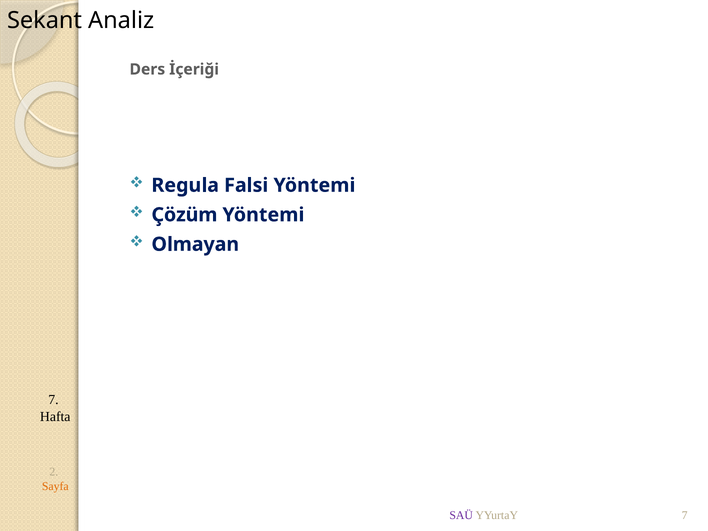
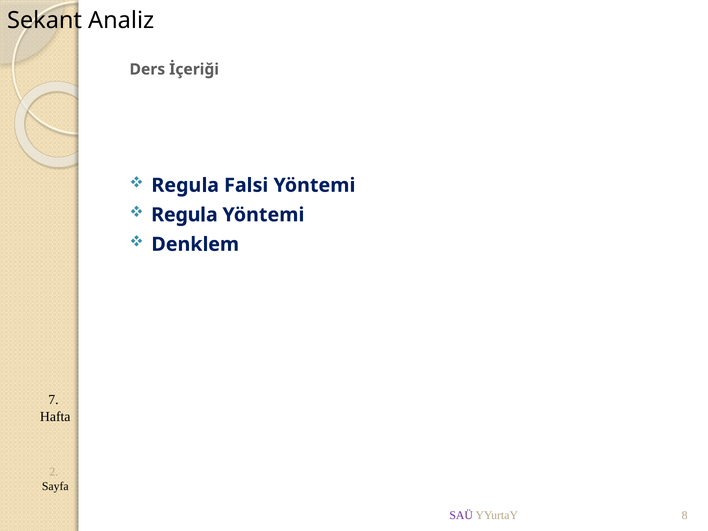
Çözüm: Çözüm -> Regula (184, 215)
Olmayan: Olmayan -> Denklem (195, 244)
Sayfa colour: orange -> black (55, 486)
YYurtaY 7: 7 -> 8 (685, 515)
